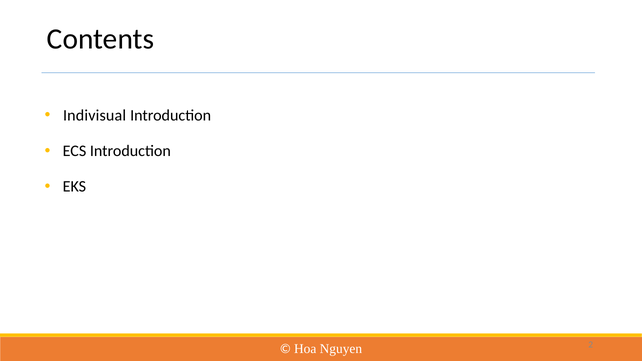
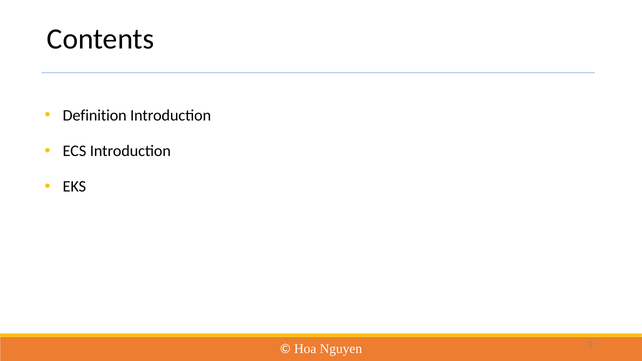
Indivisual: Indivisual -> Definition (95, 116)
